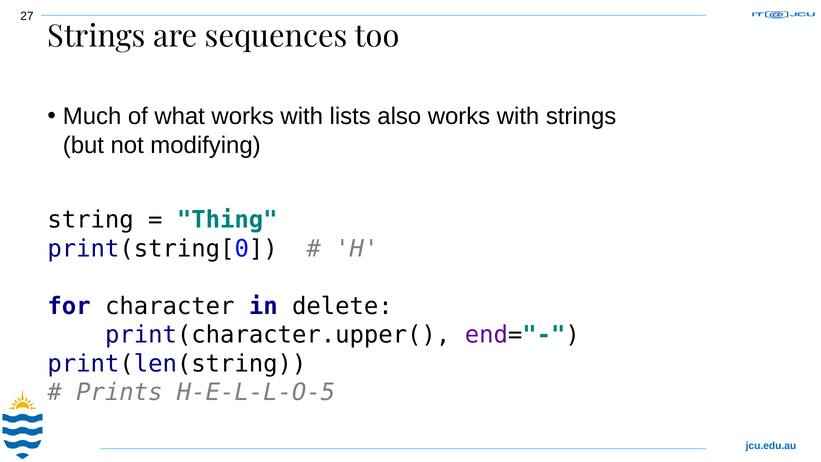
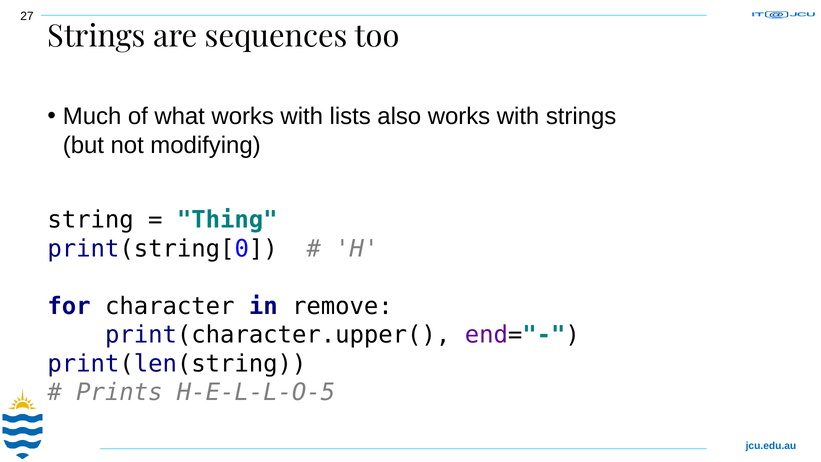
delete: delete -> remove (342, 306)
